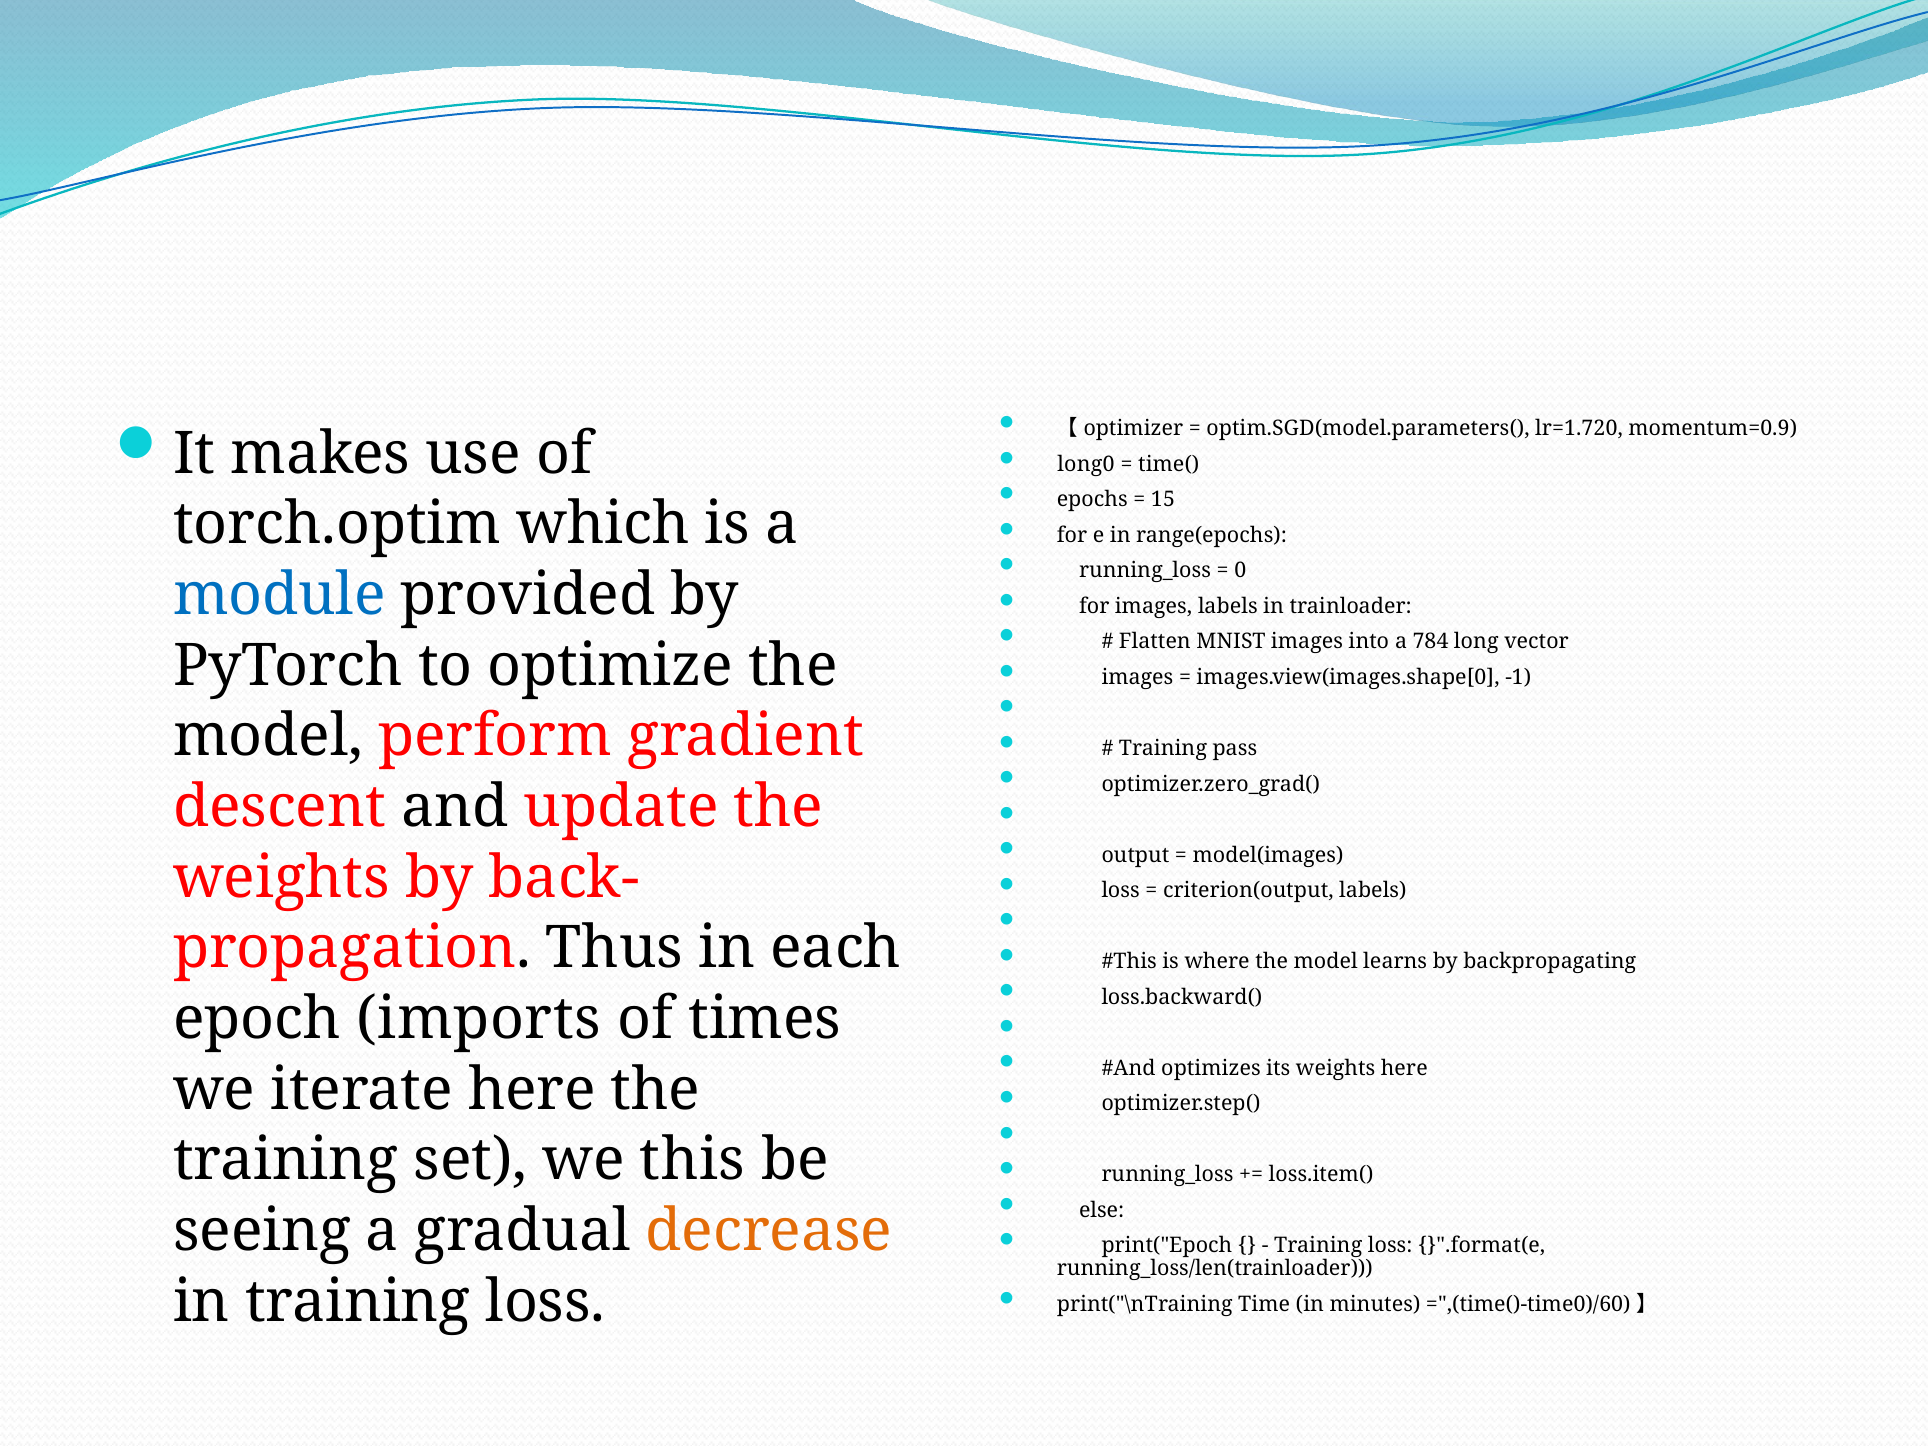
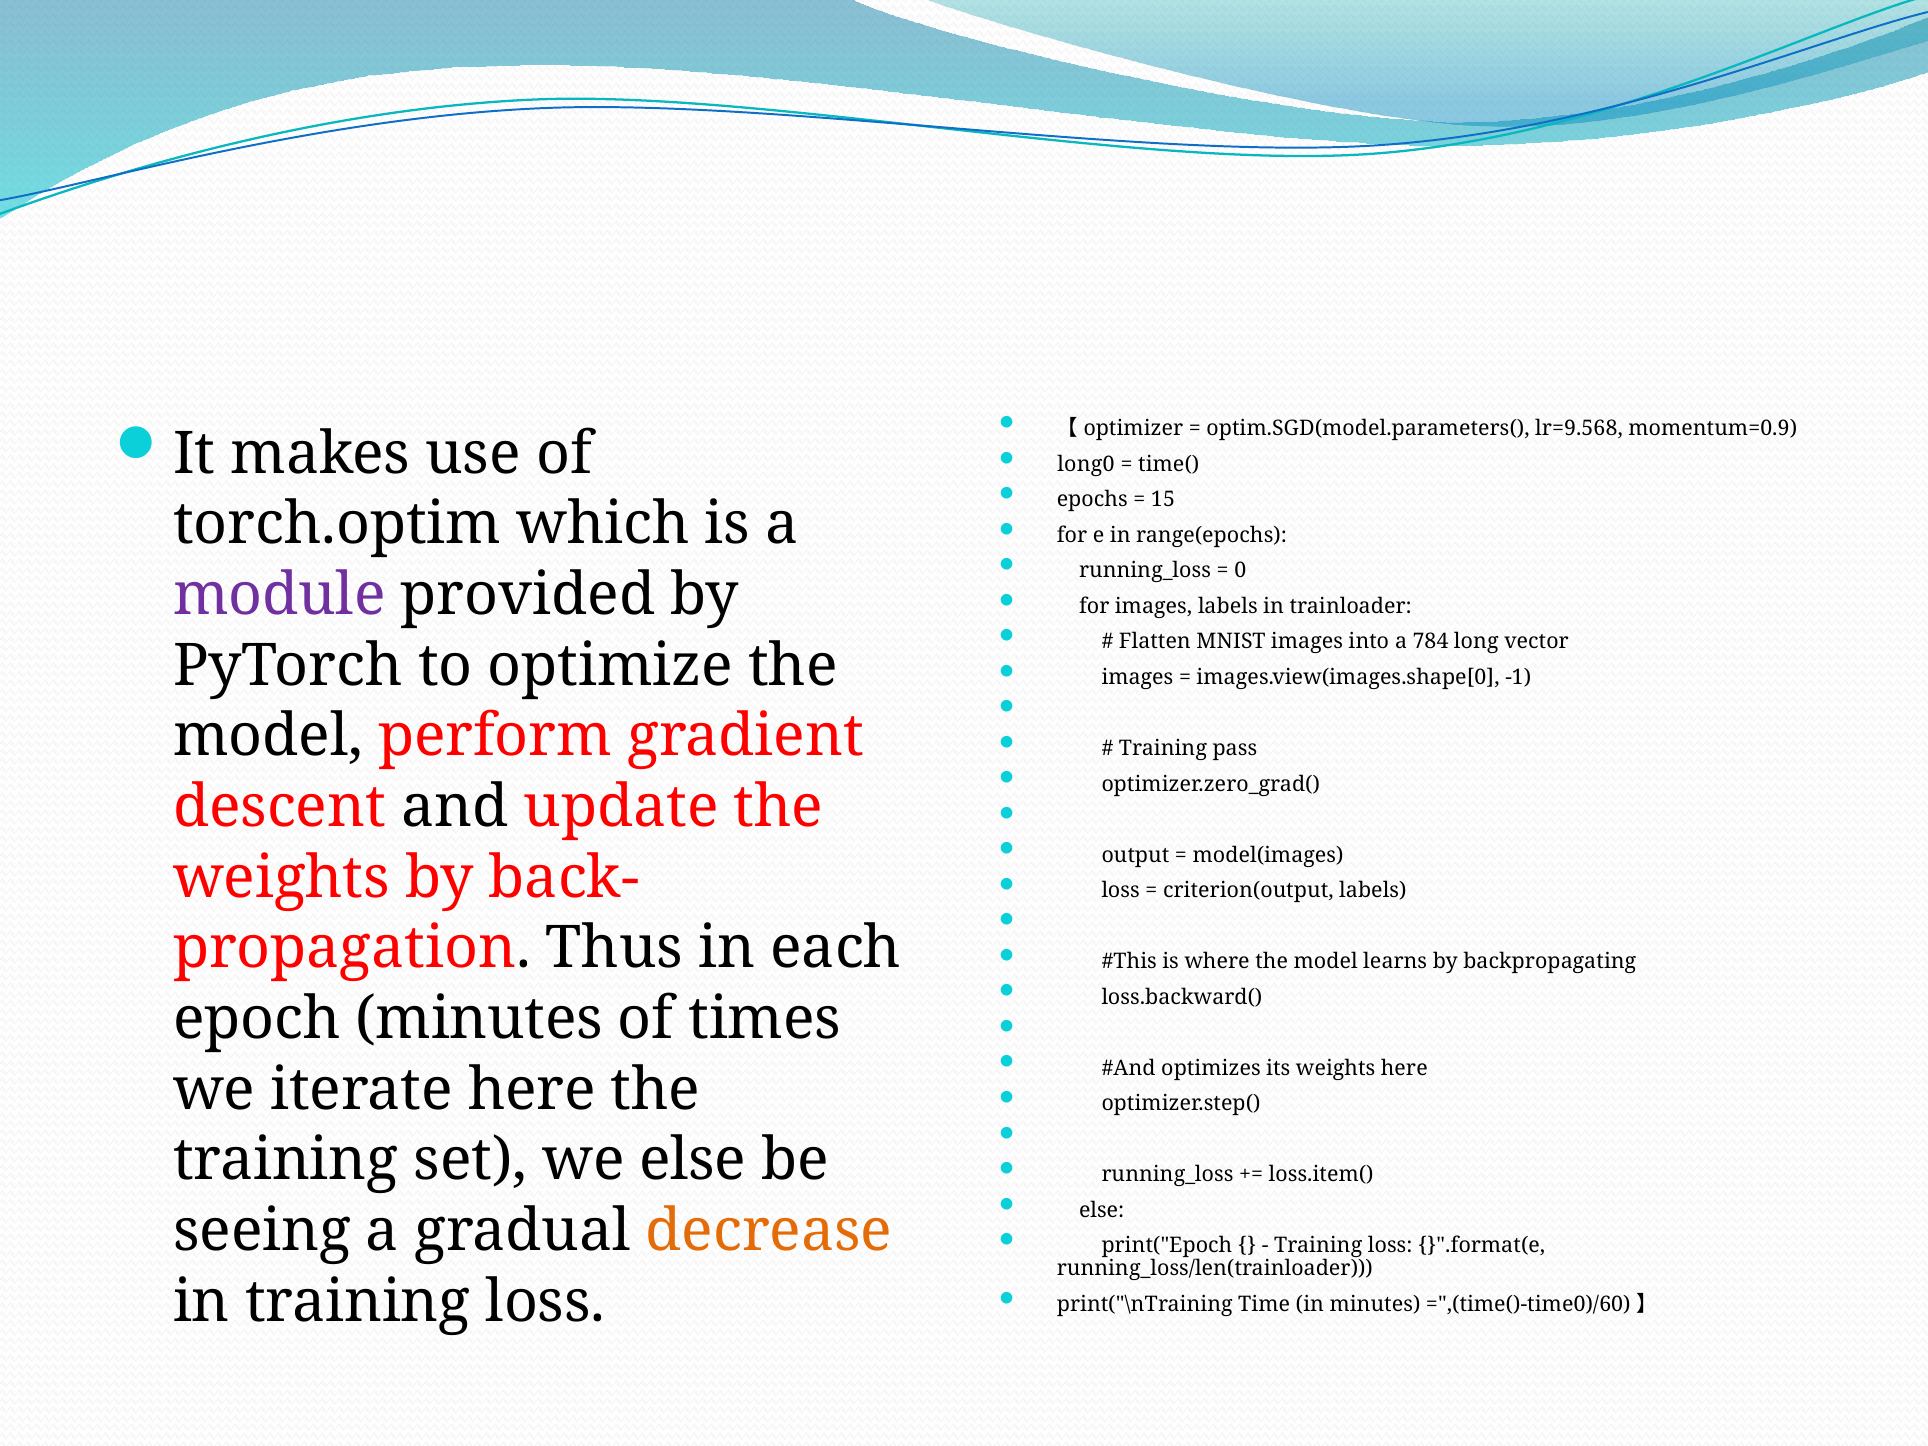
lr=1.720: lr=1.720 -> lr=9.568 (1579, 429)
module colour: blue -> purple (279, 595)
epoch imports: imports -> minutes (479, 1019)
we this: this -> else (693, 1161)
